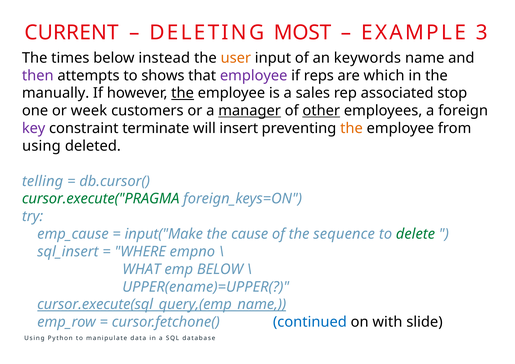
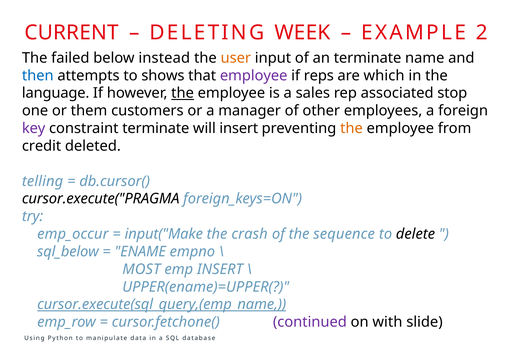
MOST: MOST -> WEEK (302, 33)
3: 3 -> 2 (482, 33)
times: times -> failed (70, 58)
an keywords: keywords -> terminate (368, 58)
then colour: purple -> blue (38, 76)
manually: manually -> language (56, 93)
week: week -> them (89, 111)
manager underline: present -> none (250, 111)
other underline: present -> none (321, 111)
using: using -> credit (42, 146)
cursor.execute("PRAGMA colour: green -> black (101, 199)
emp_cause: emp_cause -> emp_occur (73, 234)
cause: cause -> crash (250, 234)
delete colour: green -> black (415, 234)
sql_insert: sql_insert -> sql_below (68, 252)
WHERE: WHERE -> ENAME (140, 252)
WHAT: WHAT -> MOST (141, 269)
emp BELOW: BELOW -> INSERT (220, 269)
continued colour: blue -> purple (310, 322)
